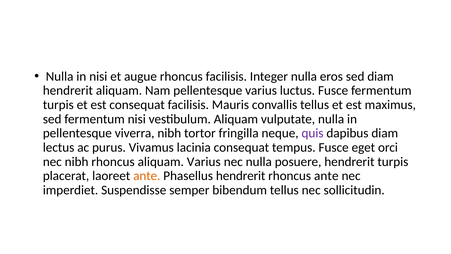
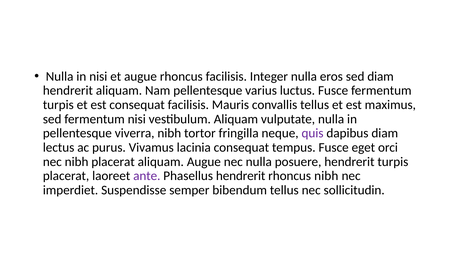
nibh rhoncus: rhoncus -> placerat (113, 162)
aliquam Varius: Varius -> Augue (204, 162)
ante colour: orange -> purple (147, 176)
rhoncus ante: ante -> nibh (326, 176)
